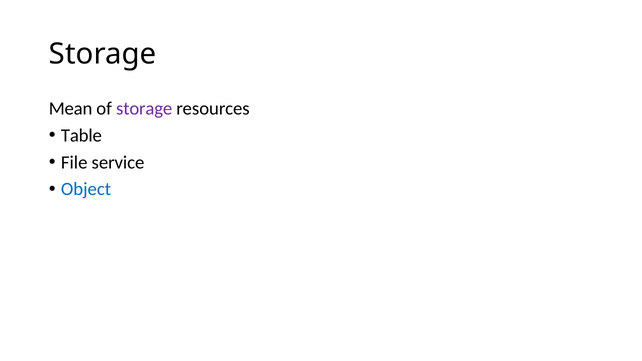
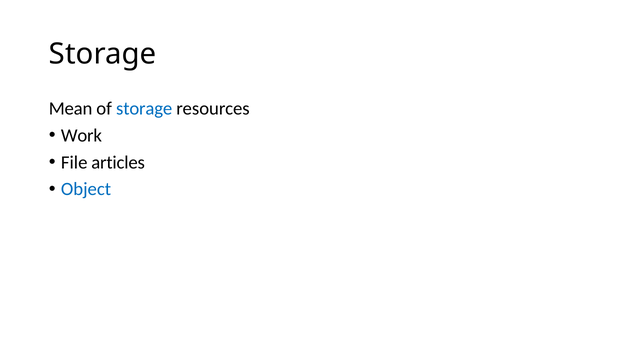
storage colour: purple -> blue (144, 109)
Table: Table -> Work (81, 135)
service: service -> articles (118, 162)
